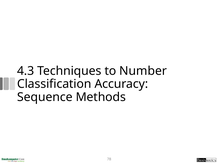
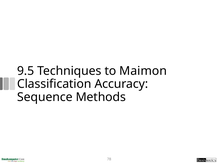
4.3: 4.3 -> 9.5 (26, 71)
Number: Number -> Maimon (143, 71)
